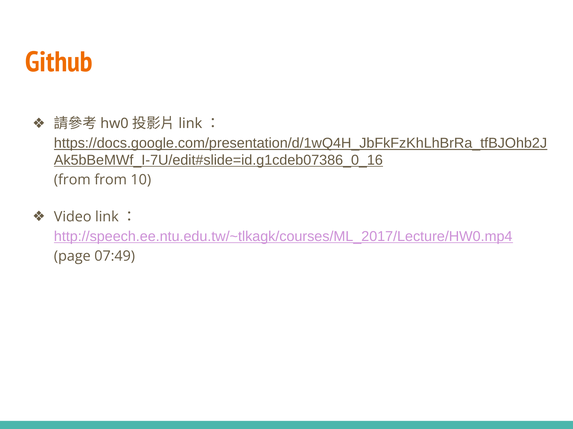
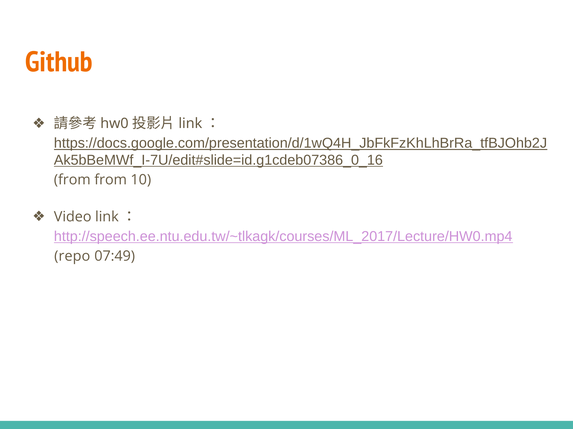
page: page -> repo (72, 257)
